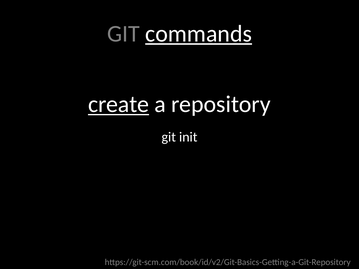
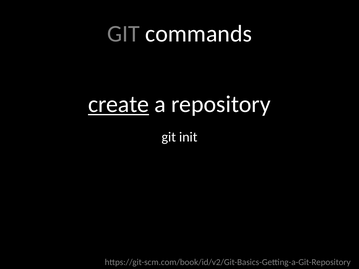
commands underline: present -> none (199, 34)
